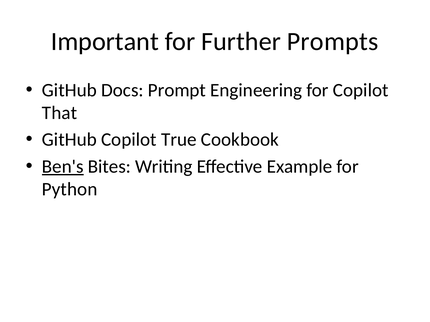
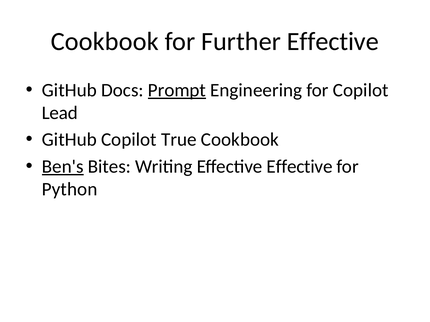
Important: Important -> Cookbook (105, 42)
Further Prompts: Prompts -> Effective (333, 42)
Prompt underline: none -> present (177, 90)
That: That -> Lead (60, 113)
Effective Example: Example -> Effective (300, 167)
